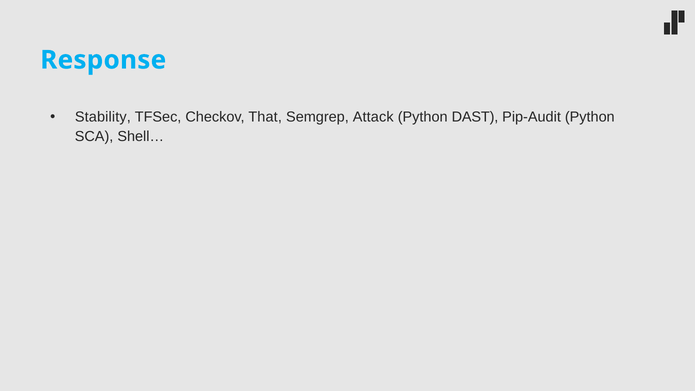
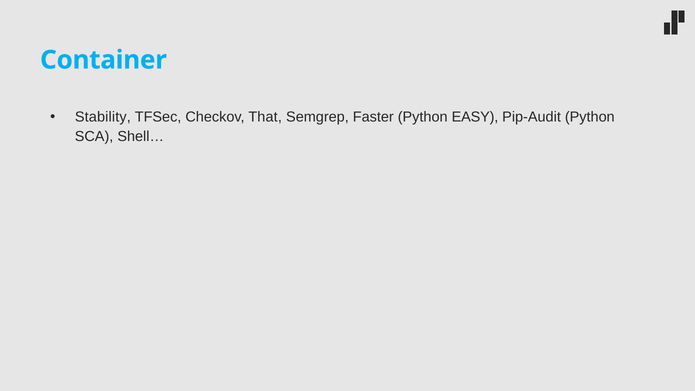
Response: Response -> Container (103, 60)
Attack: Attack -> Faster (373, 117)
DAST: DAST -> EASY (475, 117)
